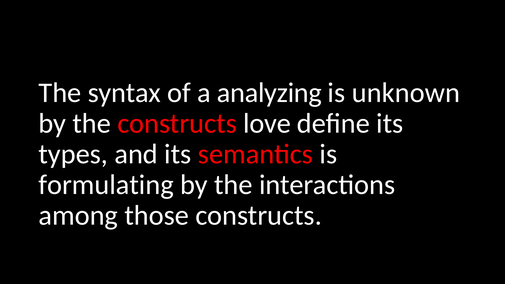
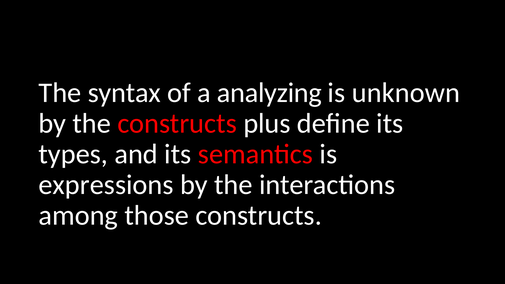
love: love -> plus (267, 123)
formulating: formulating -> expressions (106, 185)
